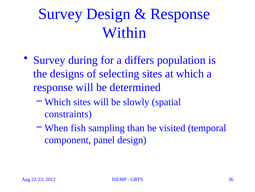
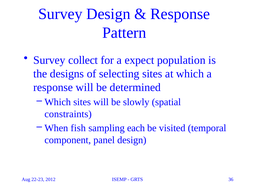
Within: Within -> Pattern (124, 33)
during: during -> collect (83, 60)
differs: differs -> expect (139, 60)
than: than -> each (136, 127)
